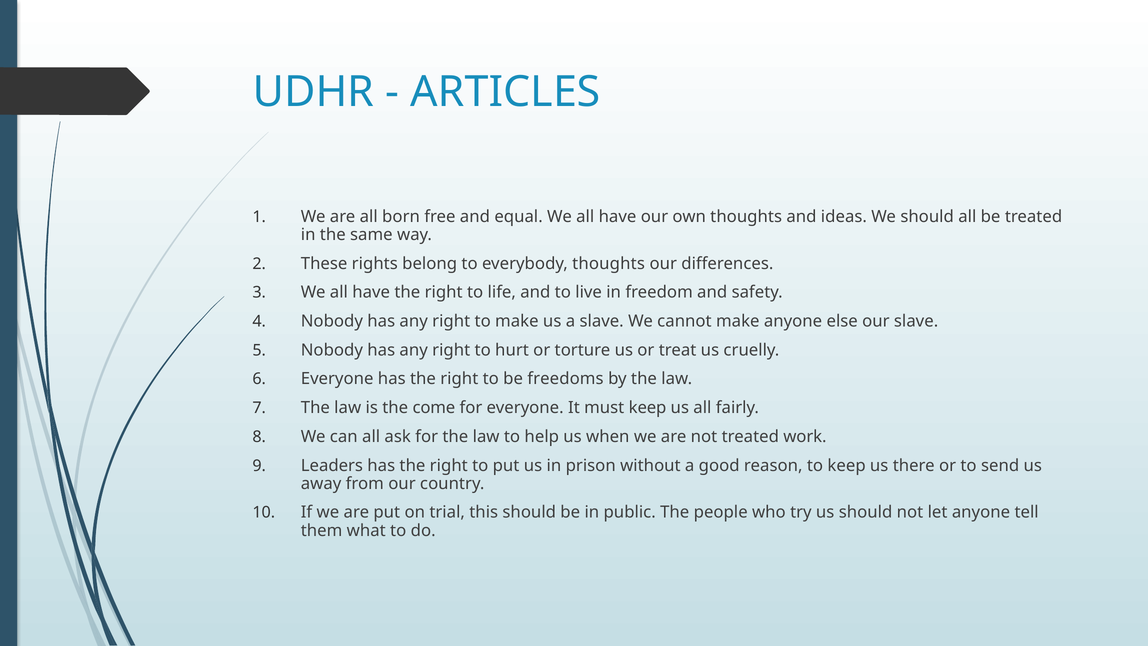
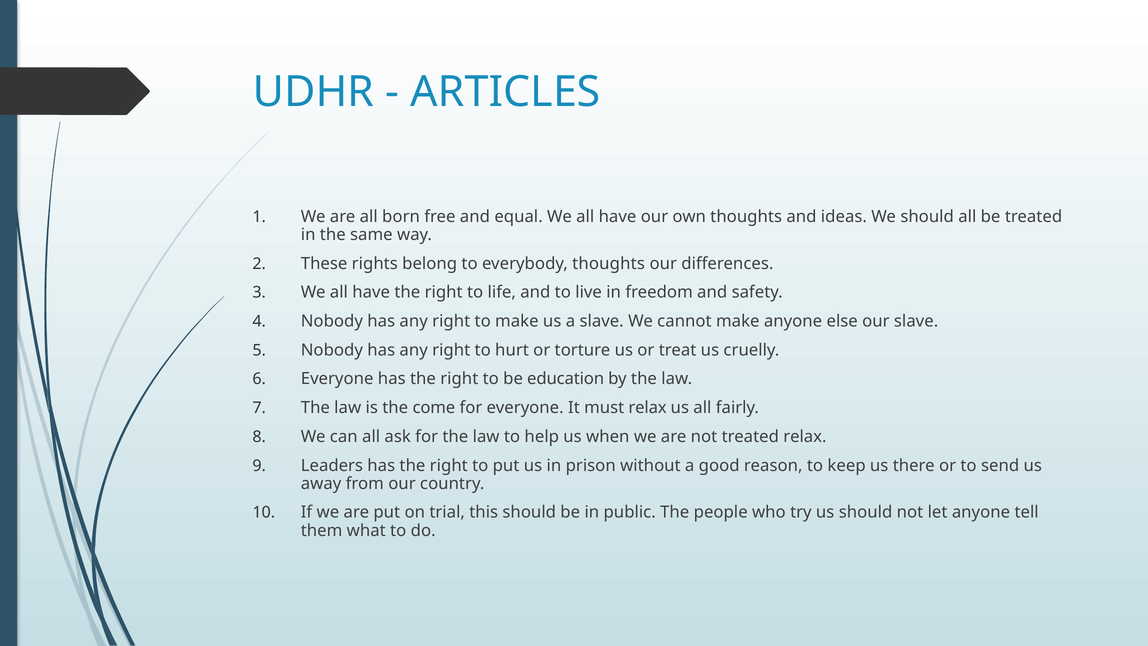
freedoms: freedoms -> education (566, 379)
must keep: keep -> relax (648, 408)
treated work: work -> relax (805, 436)
